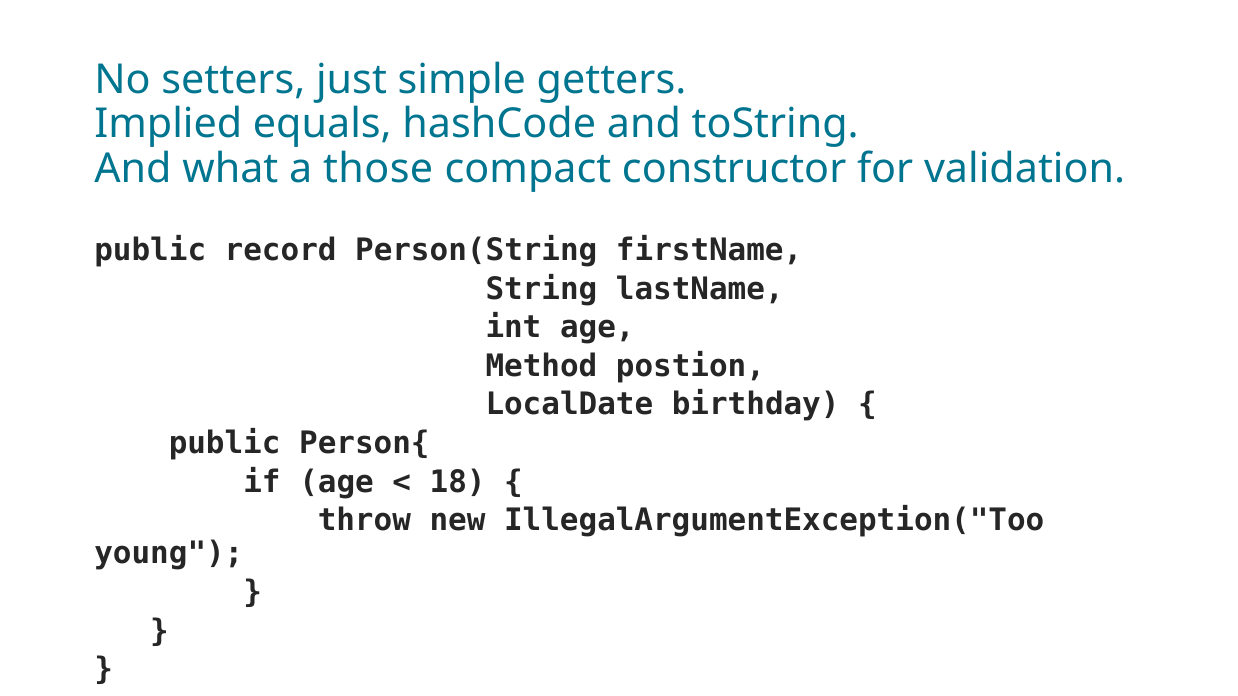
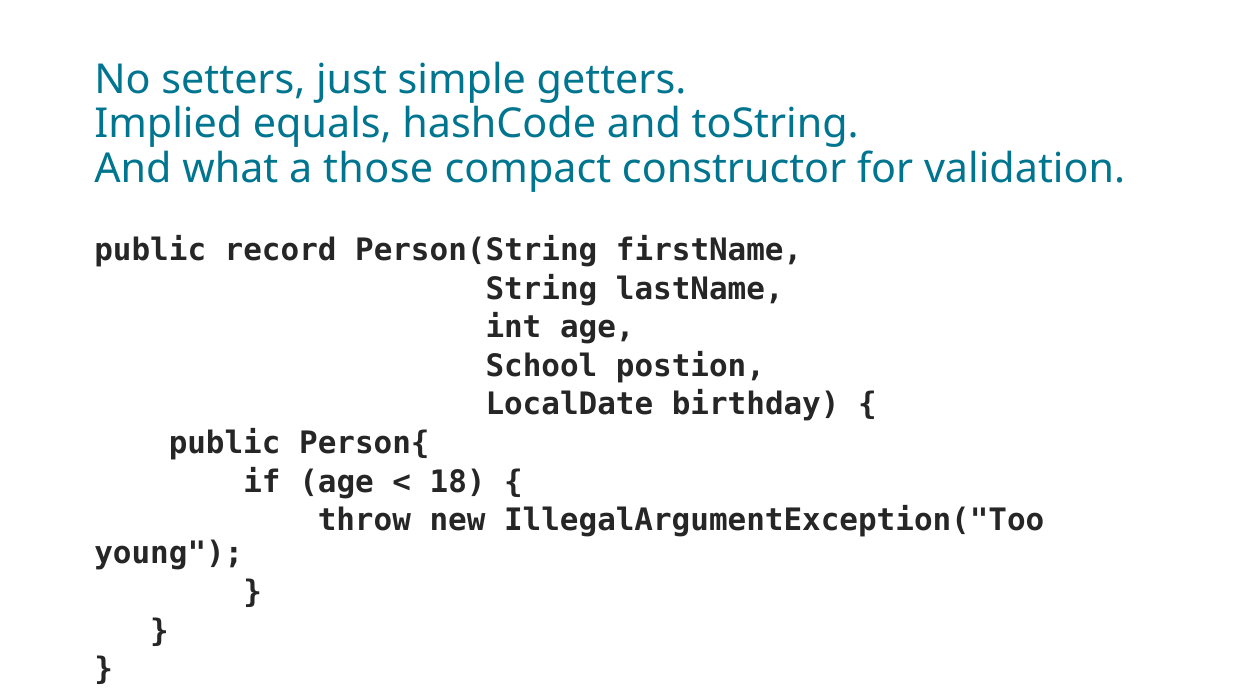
Method: Method -> School (541, 366)
